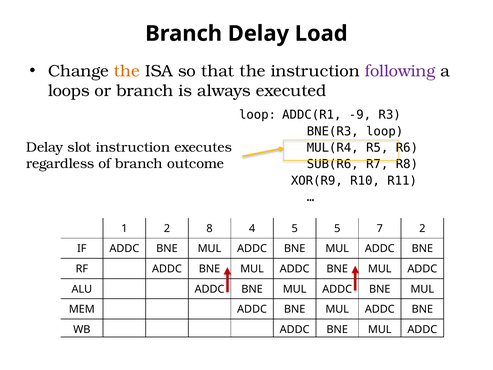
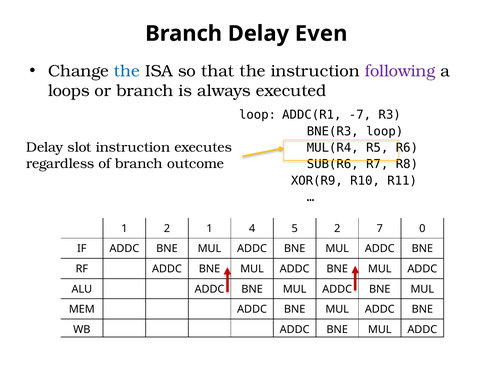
Load: Load -> Even (321, 34)
the colour: orange -> blue (127, 71)
-9: -9 -> -7 (360, 115)
2 8: 8 -> 1 (210, 228)
5 5: 5 -> 2 (337, 228)
7 2: 2 -> 0 (422, 228)
